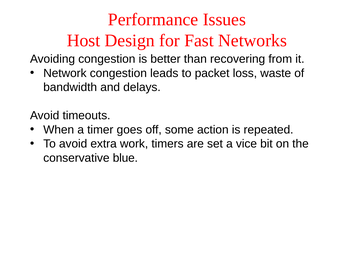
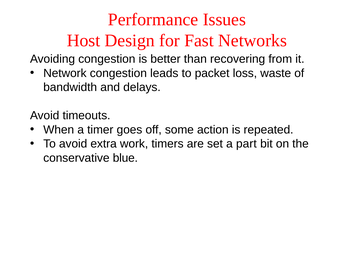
vice: vice -> part (246, 144)
